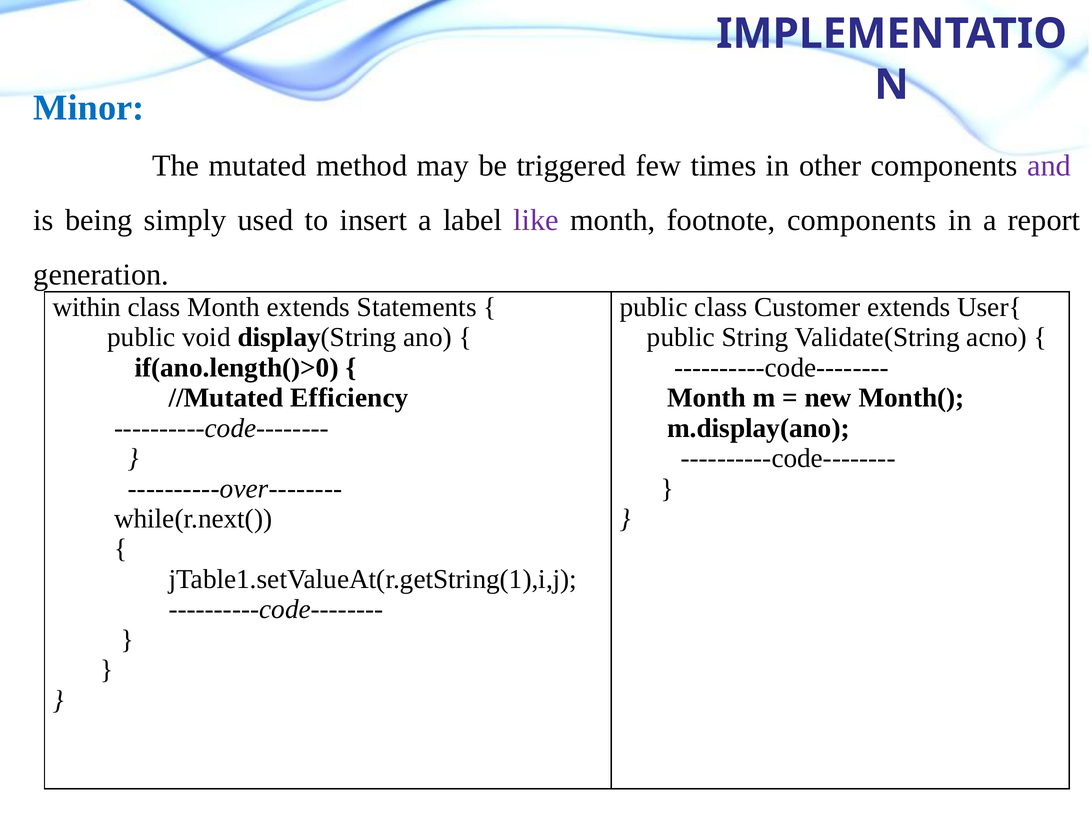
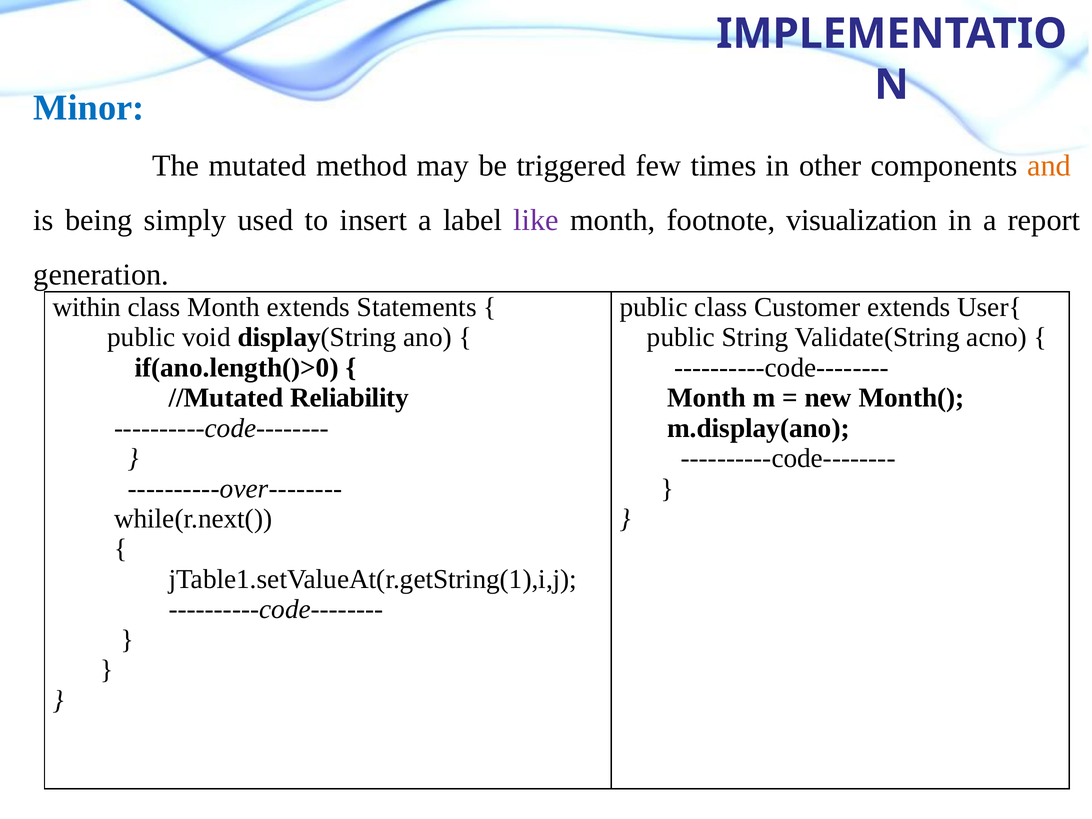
and colour: purple -> orange (1049, 166)
footnote components: components -> visualization (862, 220)
Efficiency: Efficiency -> Reliability (350, 398)
